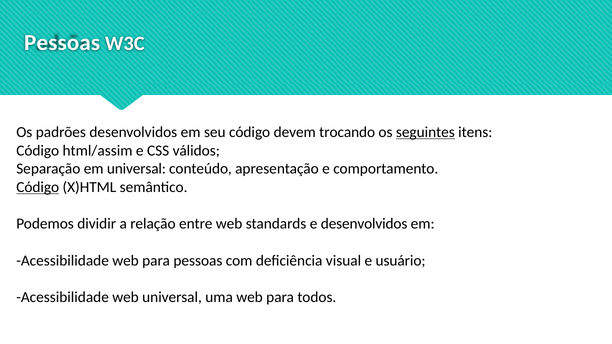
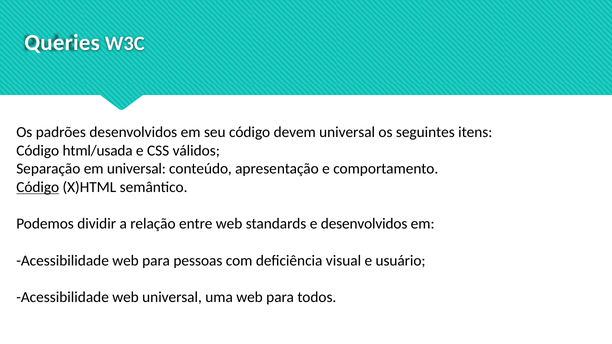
Pessoas: Pessoas -> Queries (62, 42)
devem trocando: trocando -> universal (347, 132)
seguintes underline: present -> none (425, 132)
html/assim: html/assim -> html/usada (98, 151)
